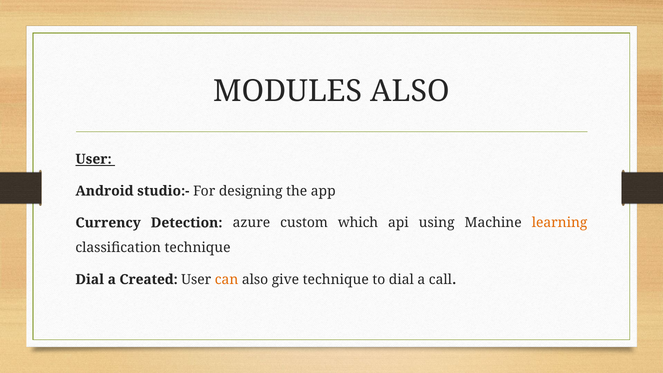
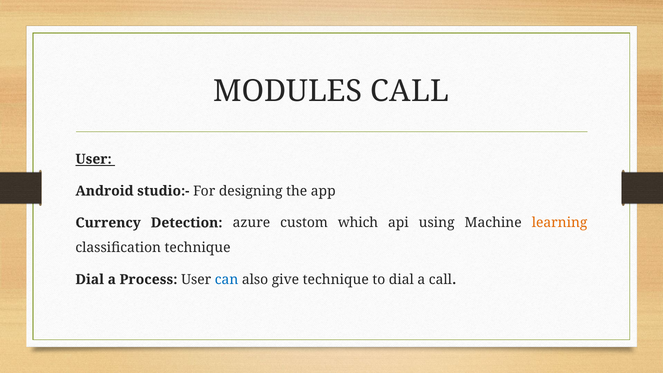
MODULES ALSO: ALSO -> CALL (410, 91)
Created: Created -> Process (148, 279)
can colour: orange -> blue (227, 279)
